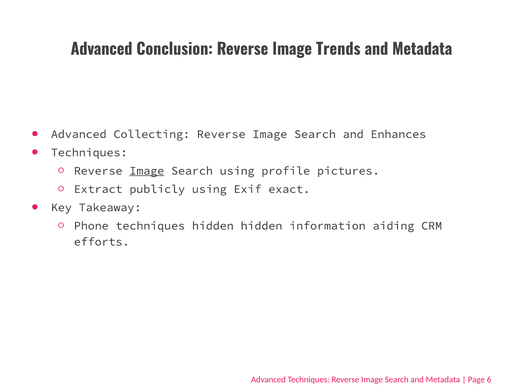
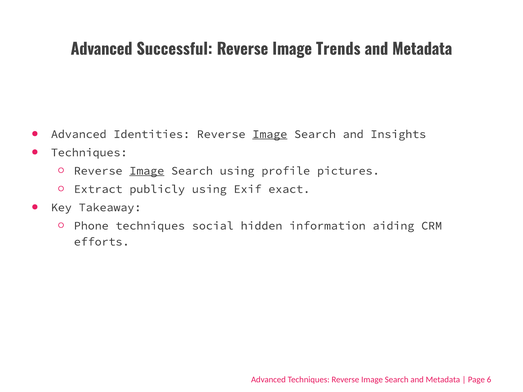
Conclusion: Conclusion -> Successful (175, 49)
Collecting: Collecting -> Identities (152, 134)
Image underline: none -> present (270, 134)
Enhances: Enhances -> Insights (398, 134)
techniques hidden: hidden -> social (213, 226)
